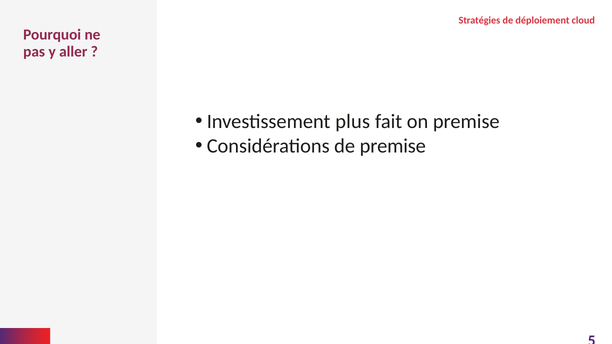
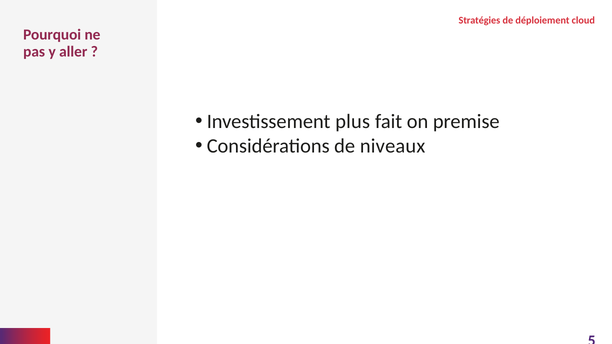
de premise: premise -> niveaux (393, 146)
